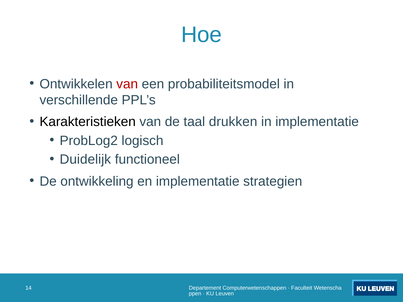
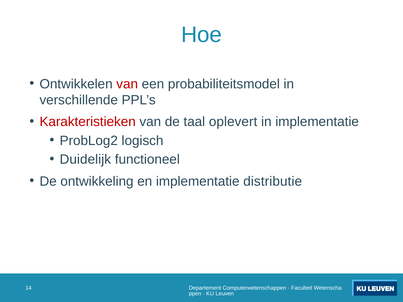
Karakteristieken colour: black -> red (88, 122)
drukken: drukken -> oplevert (233, 122)
strategien: strategien -> distributie (273, 181)
